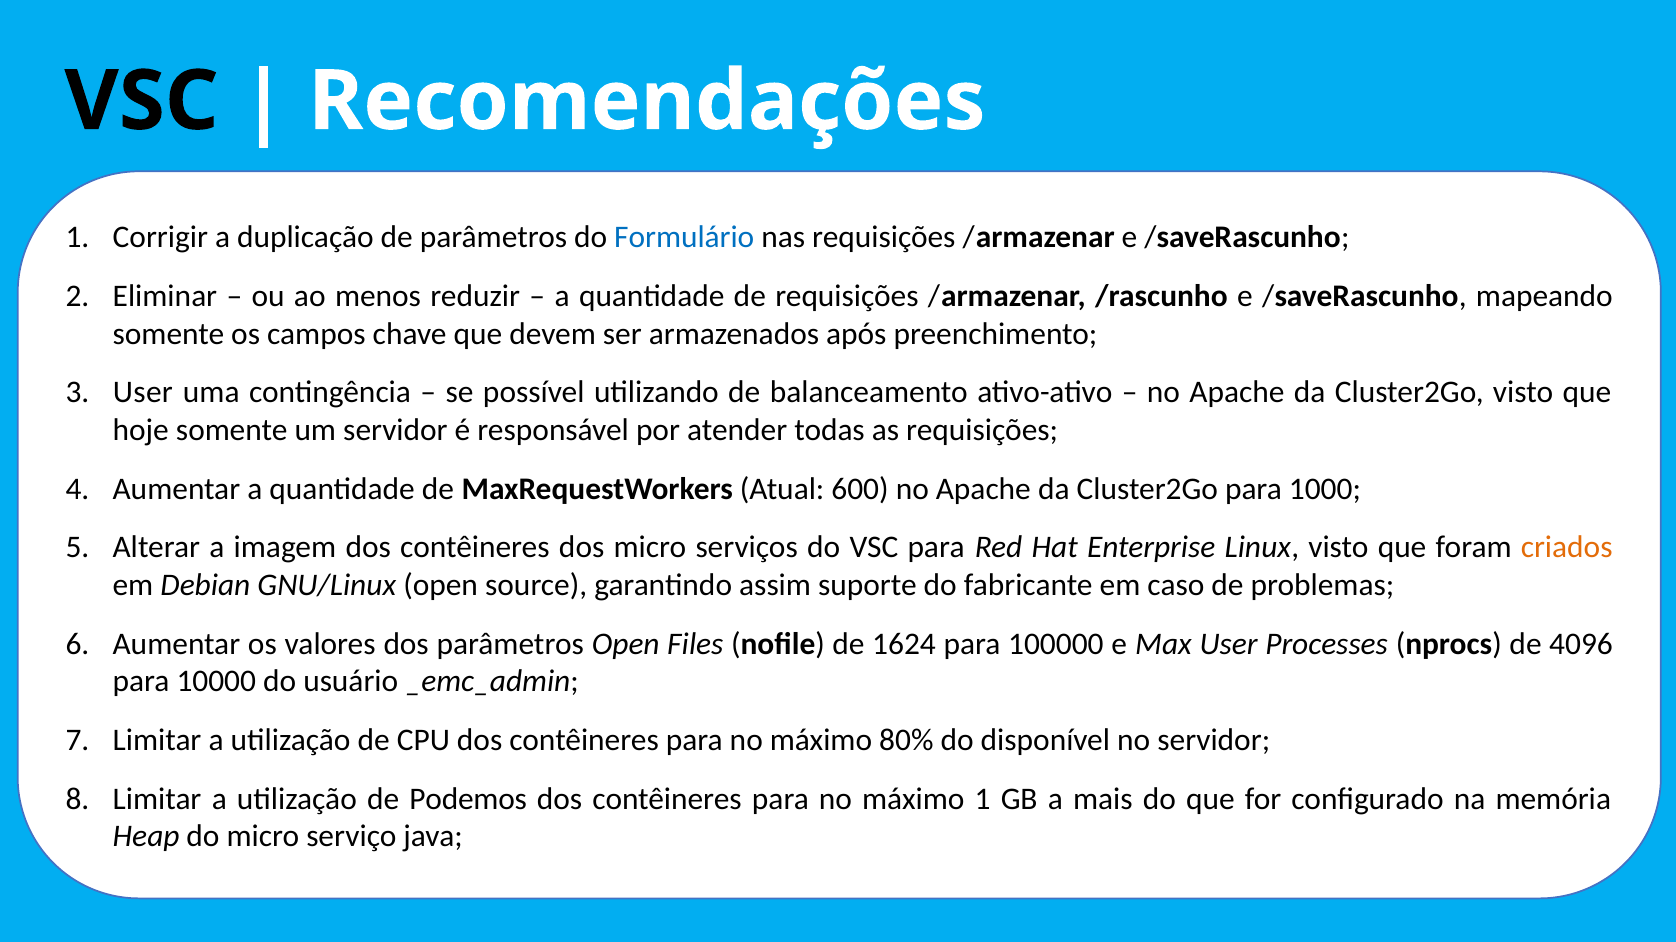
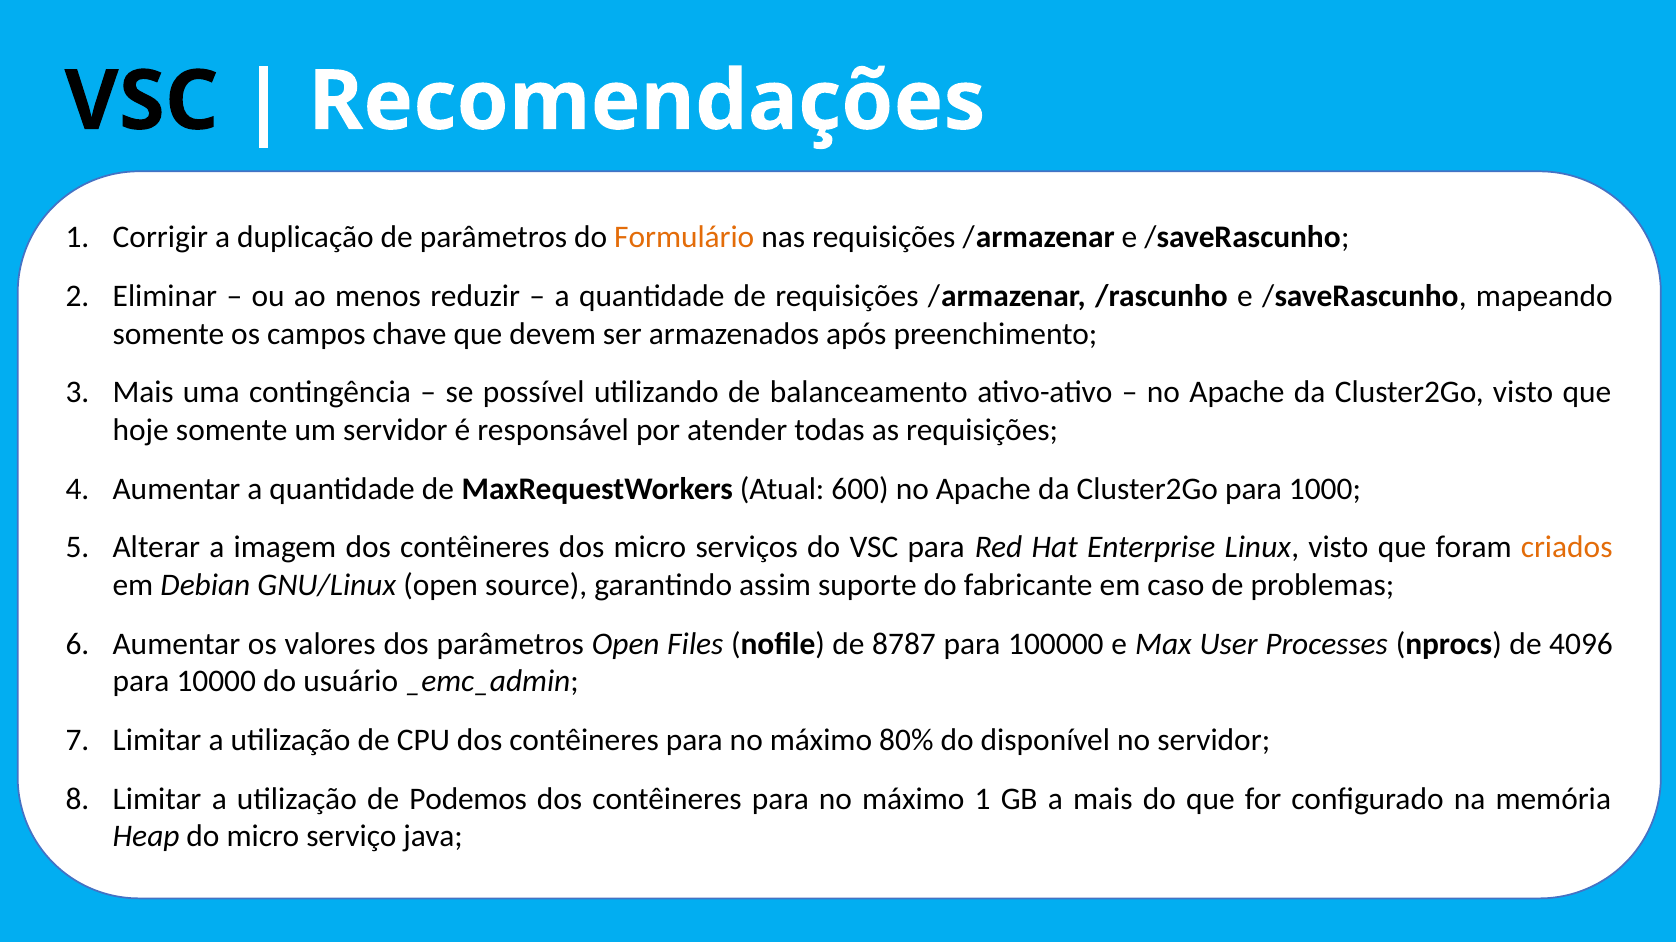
Formulário colour: blue -> orange (684, 238)
User: User -> Mais (143, 393)
1624: 1624 -> 8787 (904, 644)
